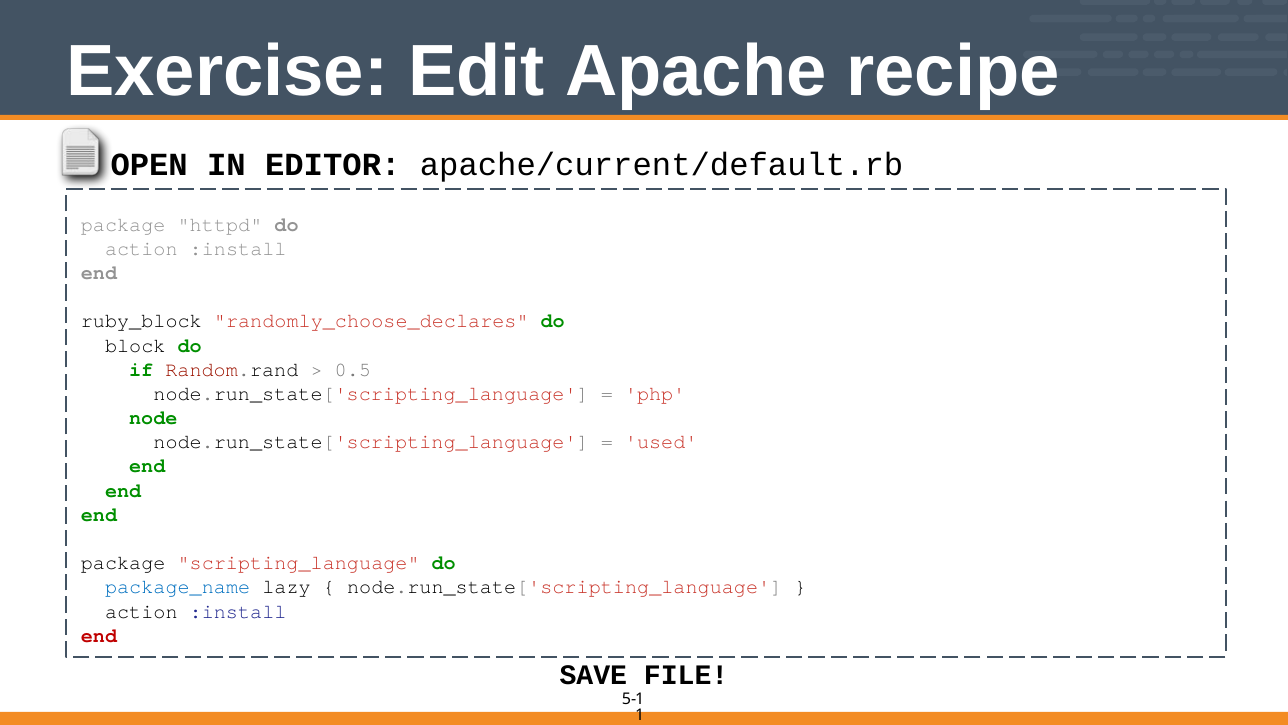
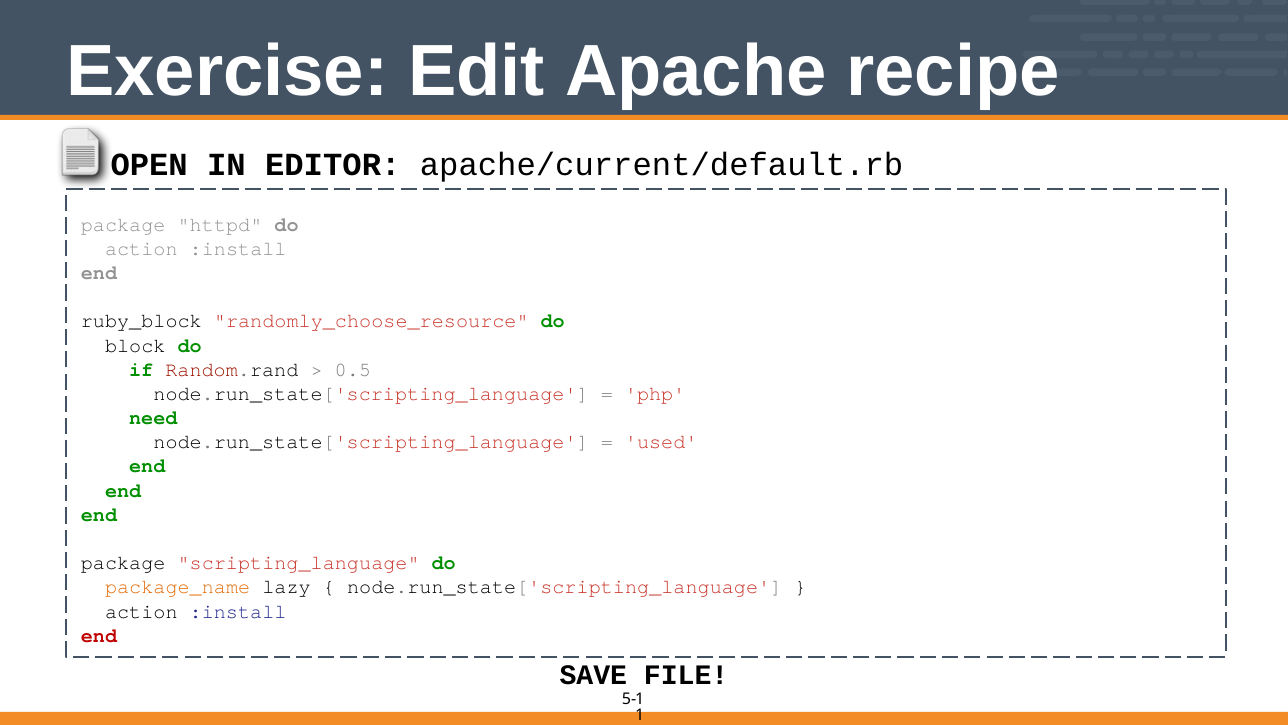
randomly_choose_declares: randomly_choose_declares -> randomly_choose_resource (371, 321)
node: node -> need (153, 418)
package_name colour: blue -> orange (178, 587)
